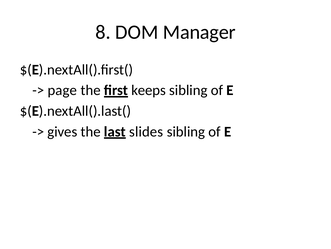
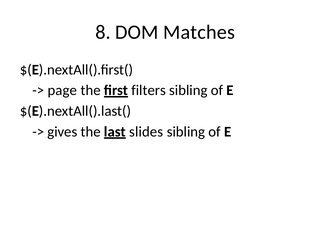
Manager: Manager -> Matches (199, 32)
keeps: keeps -> filters (149, 90)
